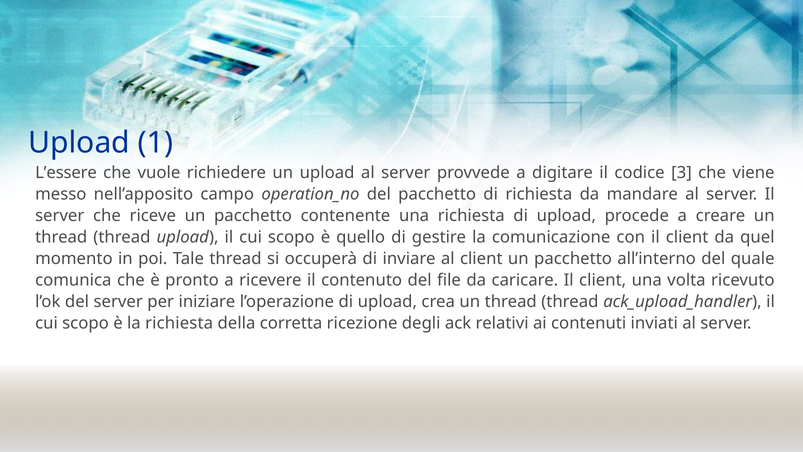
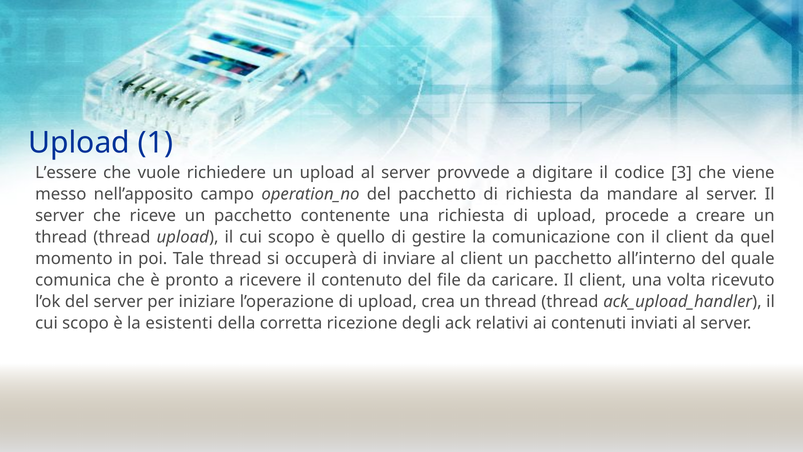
la richiesta: richiesta -> esistenti (179, 323)
